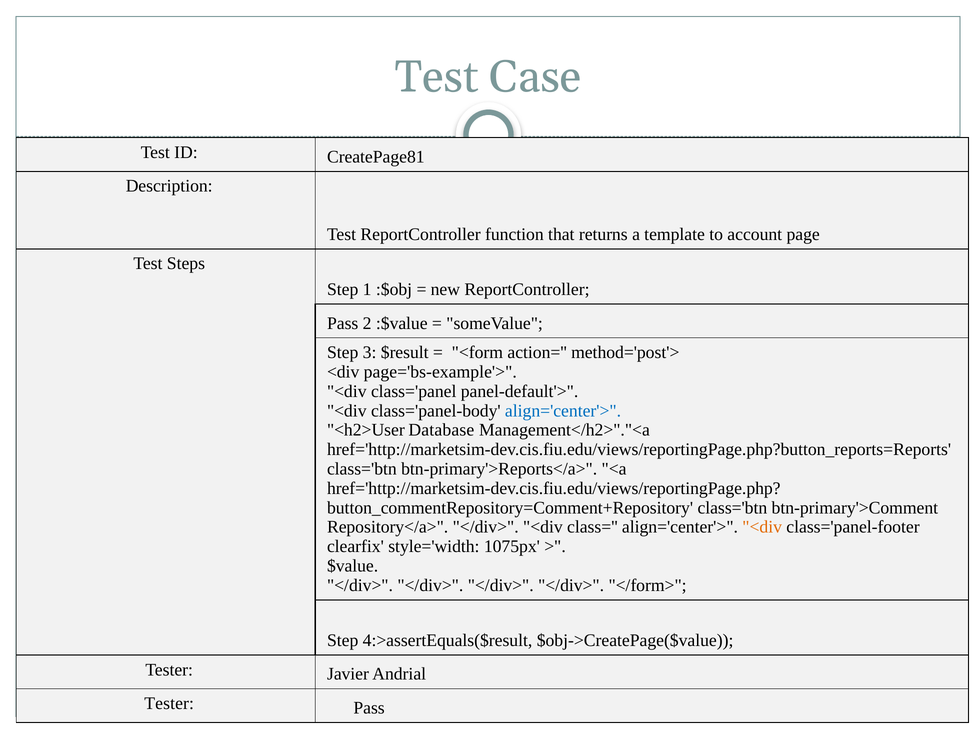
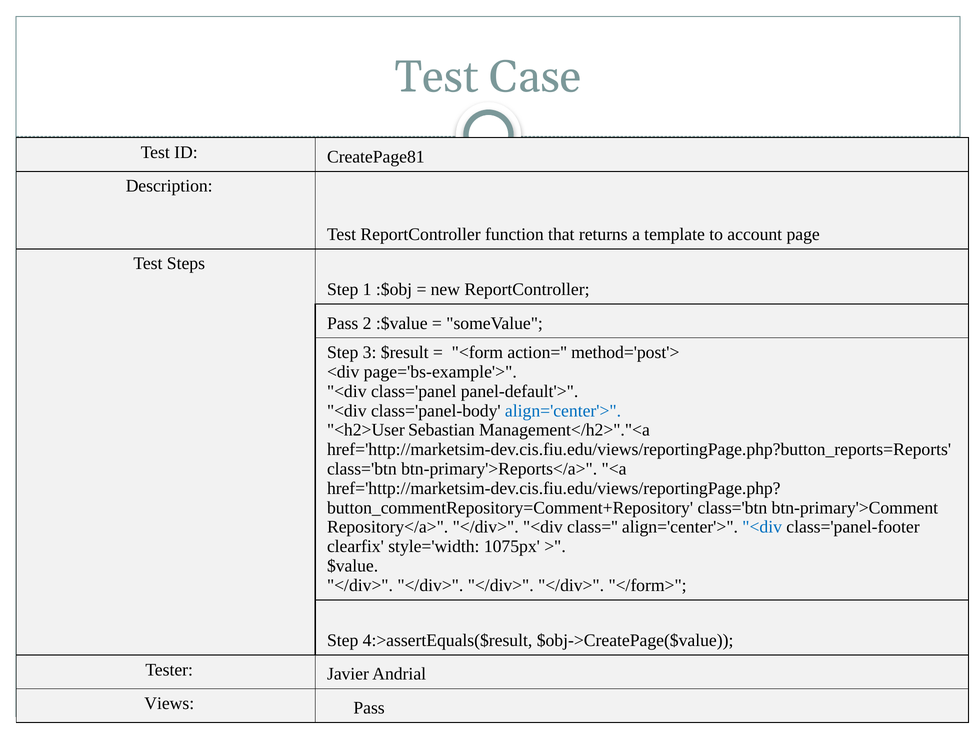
Database: Database -> Sebastian (441, 430)
<div colour: orange -> blue (762, 527)
Tester: Tester -> Views (169, 703)
